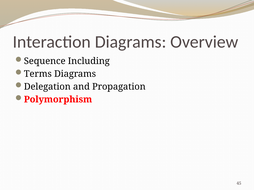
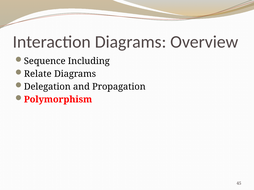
Terms: Terms -> Relate (38, 74)
